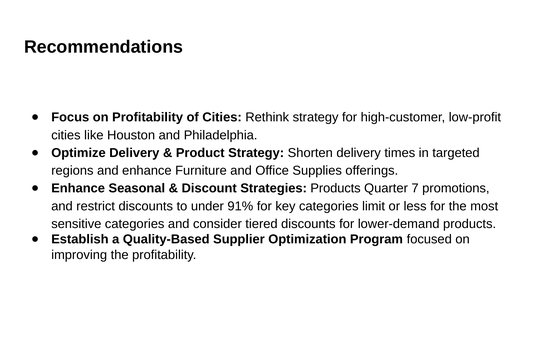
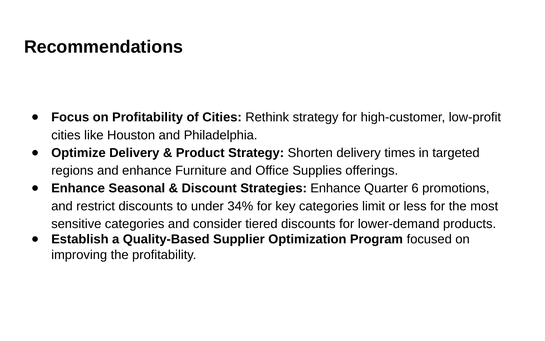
Strategies Products: Products -> Enhance (336, 188)
7: 7 -> 6 (415, 188)
91%: 91% -> 34% (240, 206)
